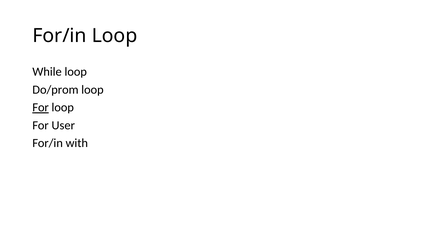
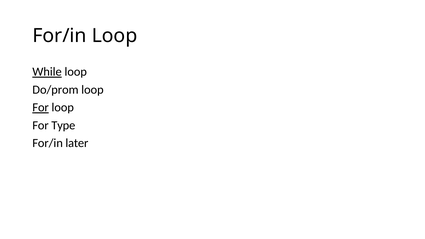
While underline: none -> present (47, 72)
User: User -> Type (63, 125)
with: with -> later (77, 143)
